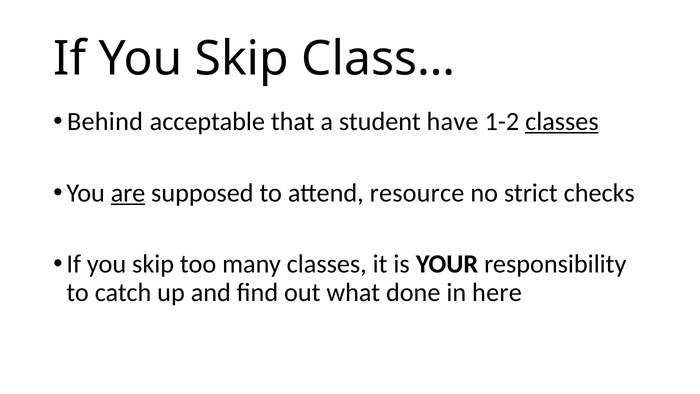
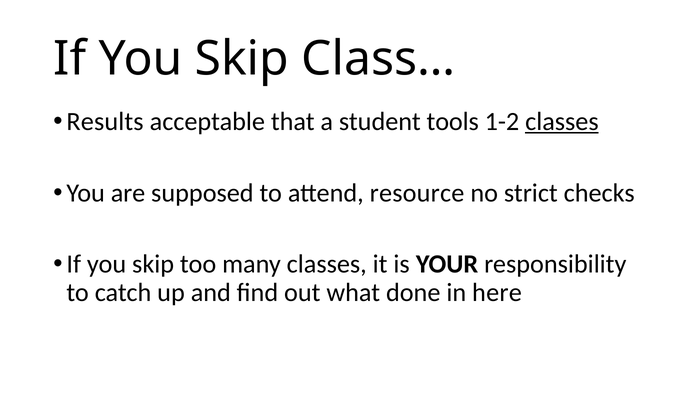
Behind: Behind -> Results (105, 121)
have: have -> tools (453, 121)
are underline: present -> none (128, 193)
